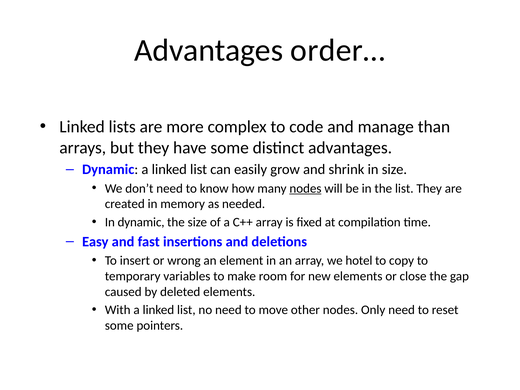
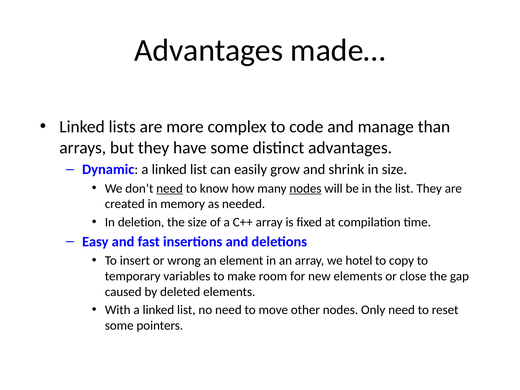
order…: order… -> made… (338, 50)
need underline: none -> present (170, 188)
In dynamic: dynamic -> deletion (141, 222)
